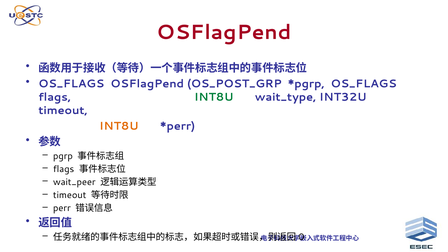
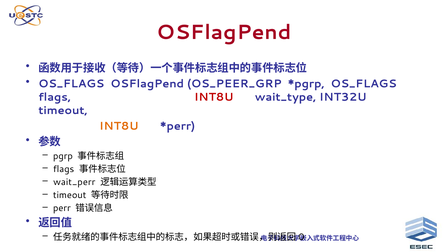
OS_POST_GRP: OS_POST_GRP -> OS_PEER_GRP (234, 84)
INT8U colour: green -> red (214, 97)
wait_peer: wait_peer -> wait_perr (74, 182)
